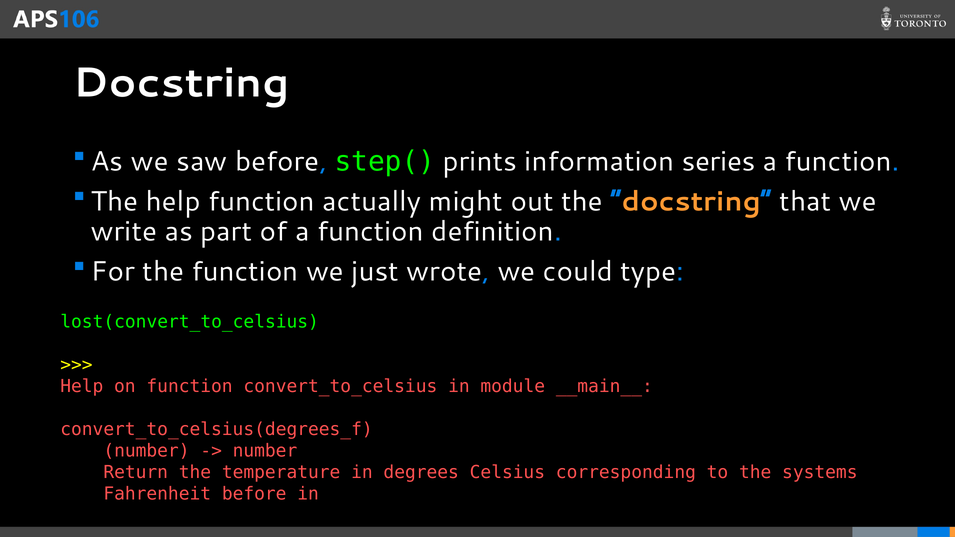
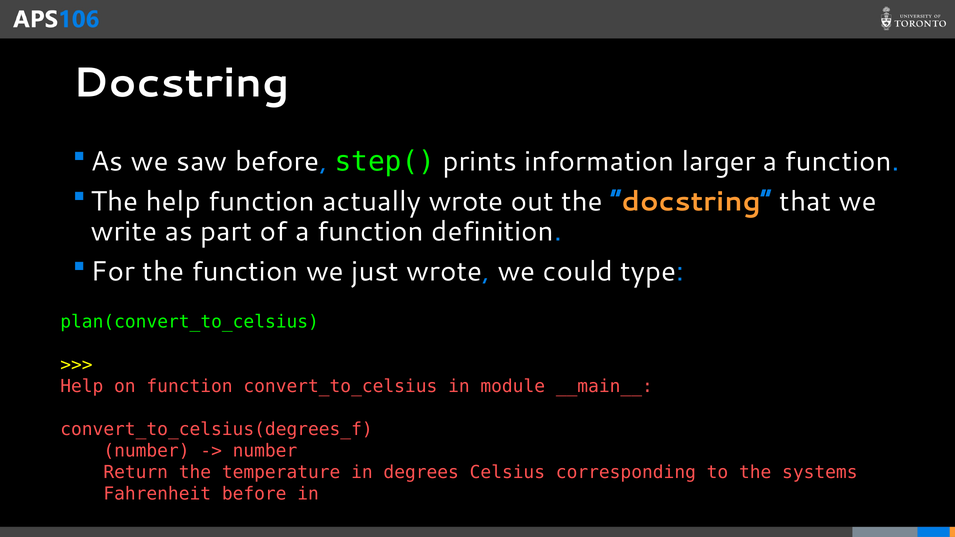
series: series -> larger (719, 161)
actually might: might -> wrote (466, 201)
lost(convert_to_celsius: lost(convert_to_celsius -> plan(convert_to_celsius (190, 322)
